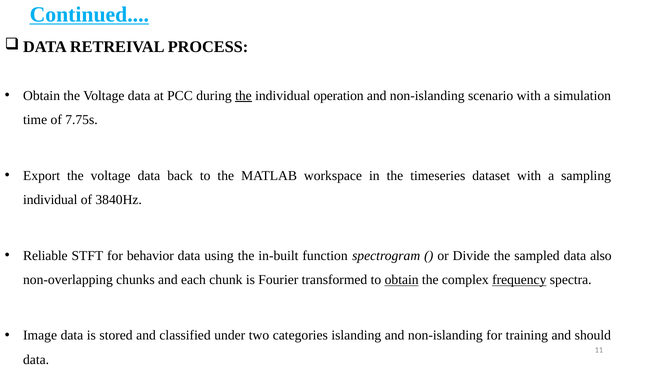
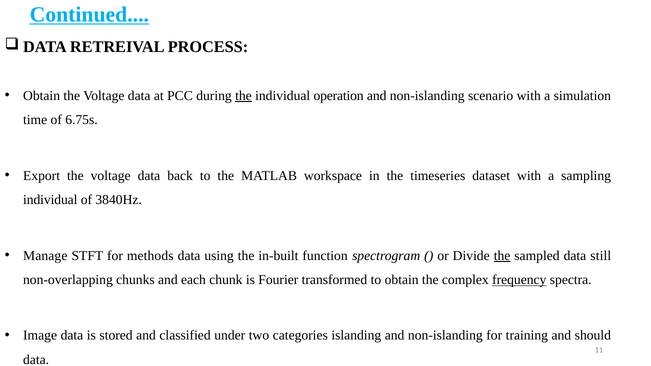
7.75s: 7.75s -> 6.75s (81, 120)
Reliable: Reliable -> Manage (45, 256)
behavior: behavior -> methods (150, 256)
the underline: none -> present (502, 256)
also: also -> still (601, 256)
obtain underline: present -> none (402, 280)
